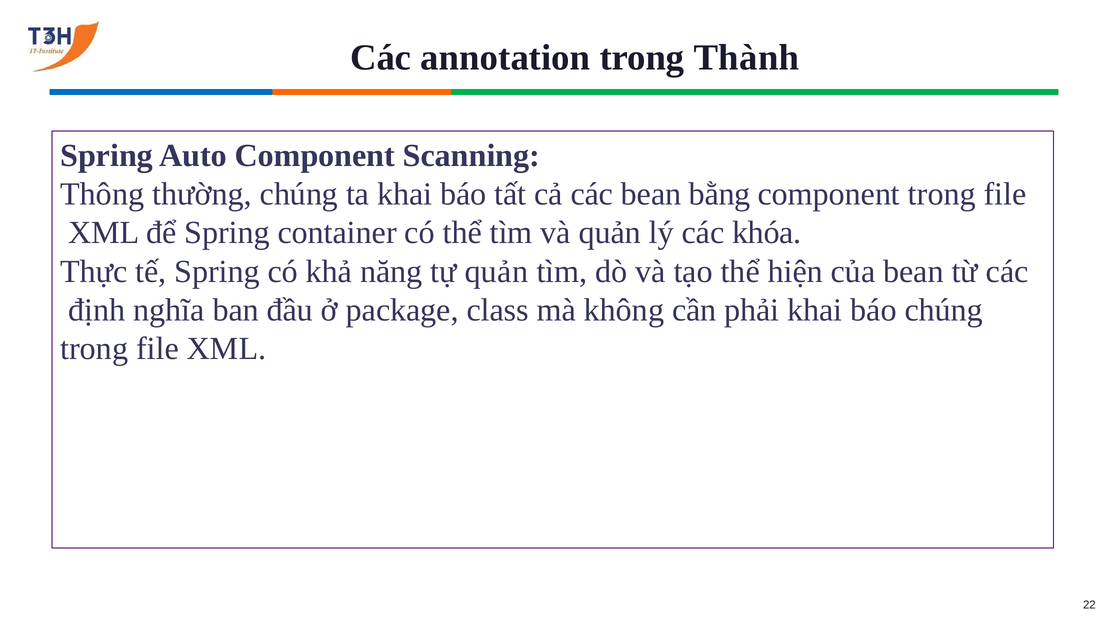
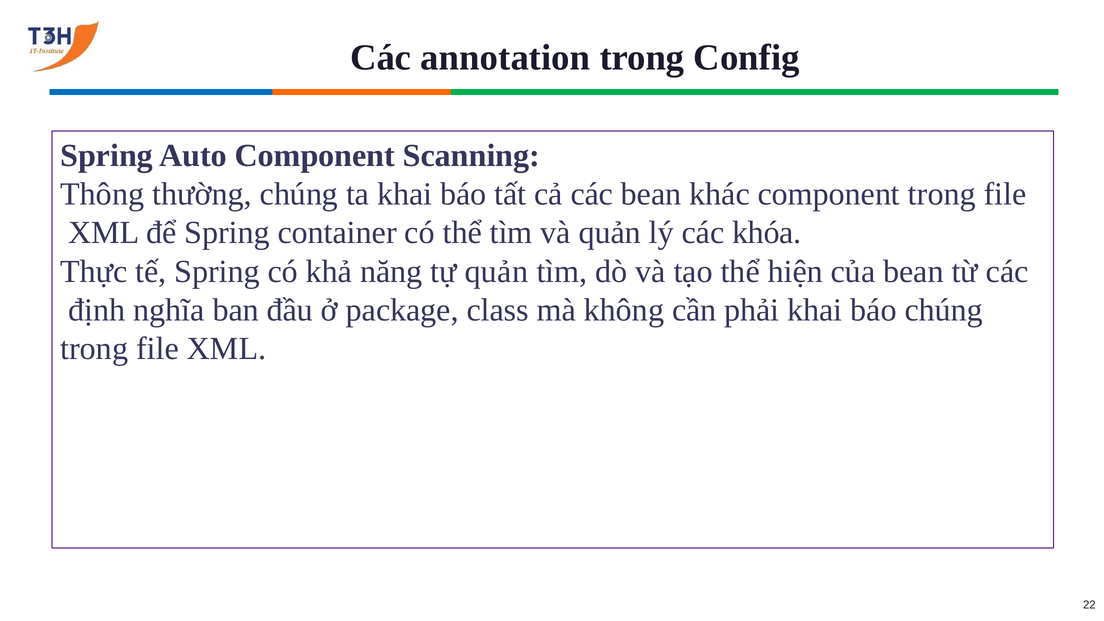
Thành: Thành -> Config (747, 57)
bằng: bằng -> khác (720, 194)
